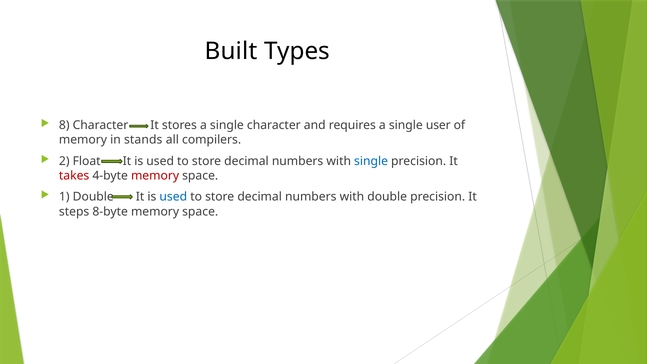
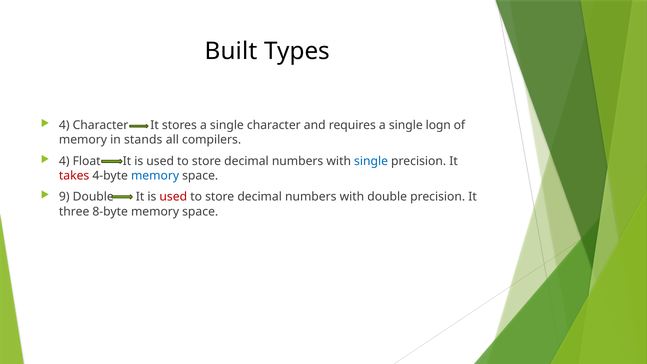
8: 8 -> 4 (64, 125)
user: user -> logn (438, 125)
2: 2 -> 4 (64, 161)
memory colour: red -> blue (155, 176)
1: 1 -> 9 (64, 197)
used colour: blue -> red (173, 197)
steps: steps -> three (74, 211)
